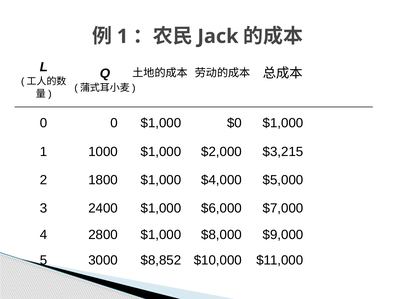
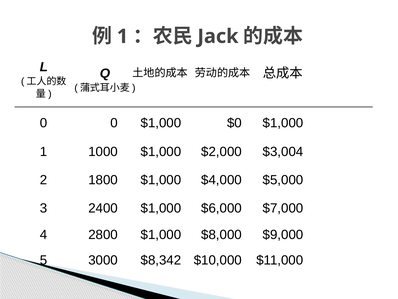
$3,215: $3,215 -> $3,004 (283, 152)
$8,852: $8,852 -> $8,342 (161, 260)
